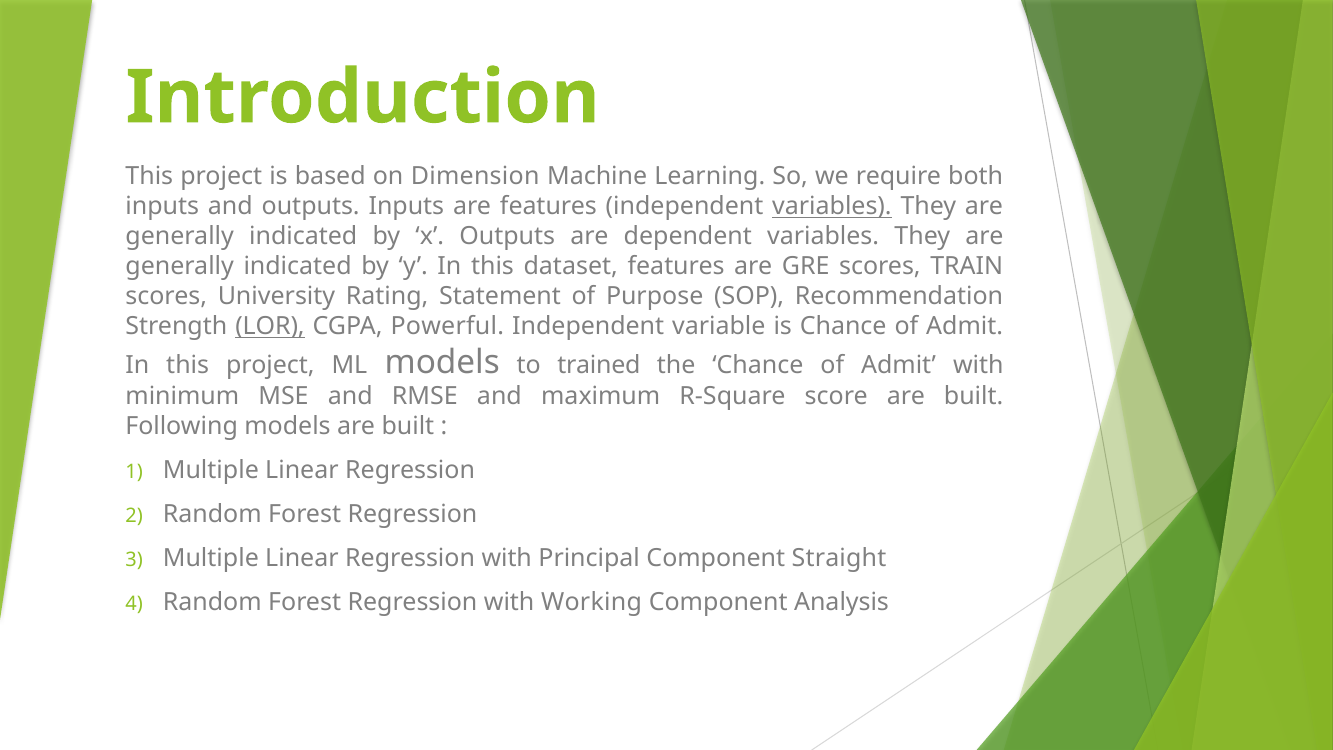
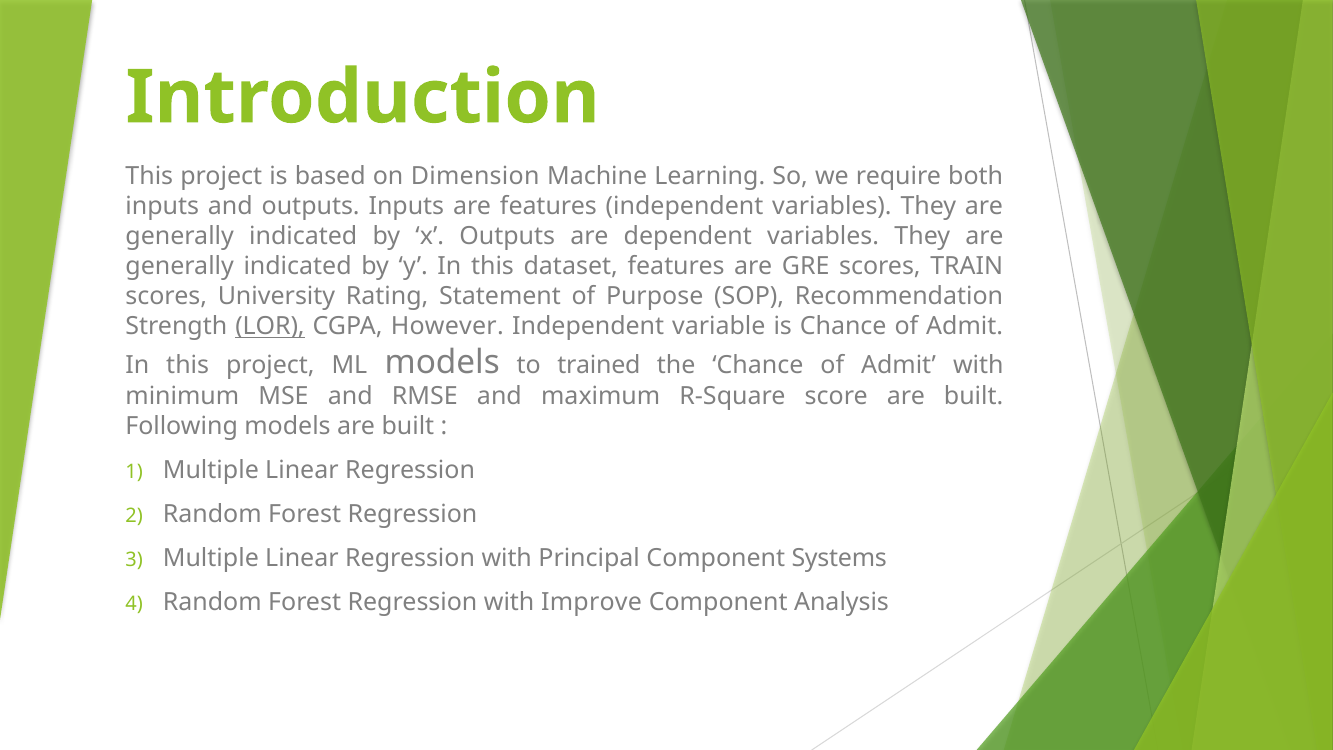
variables underline: present -> none (832, 207)
Powerful: Powerful -> However (447, 327)
Straight: Straight -> Systems (839, 558)
Working: Working -> Improve (592, 602)
